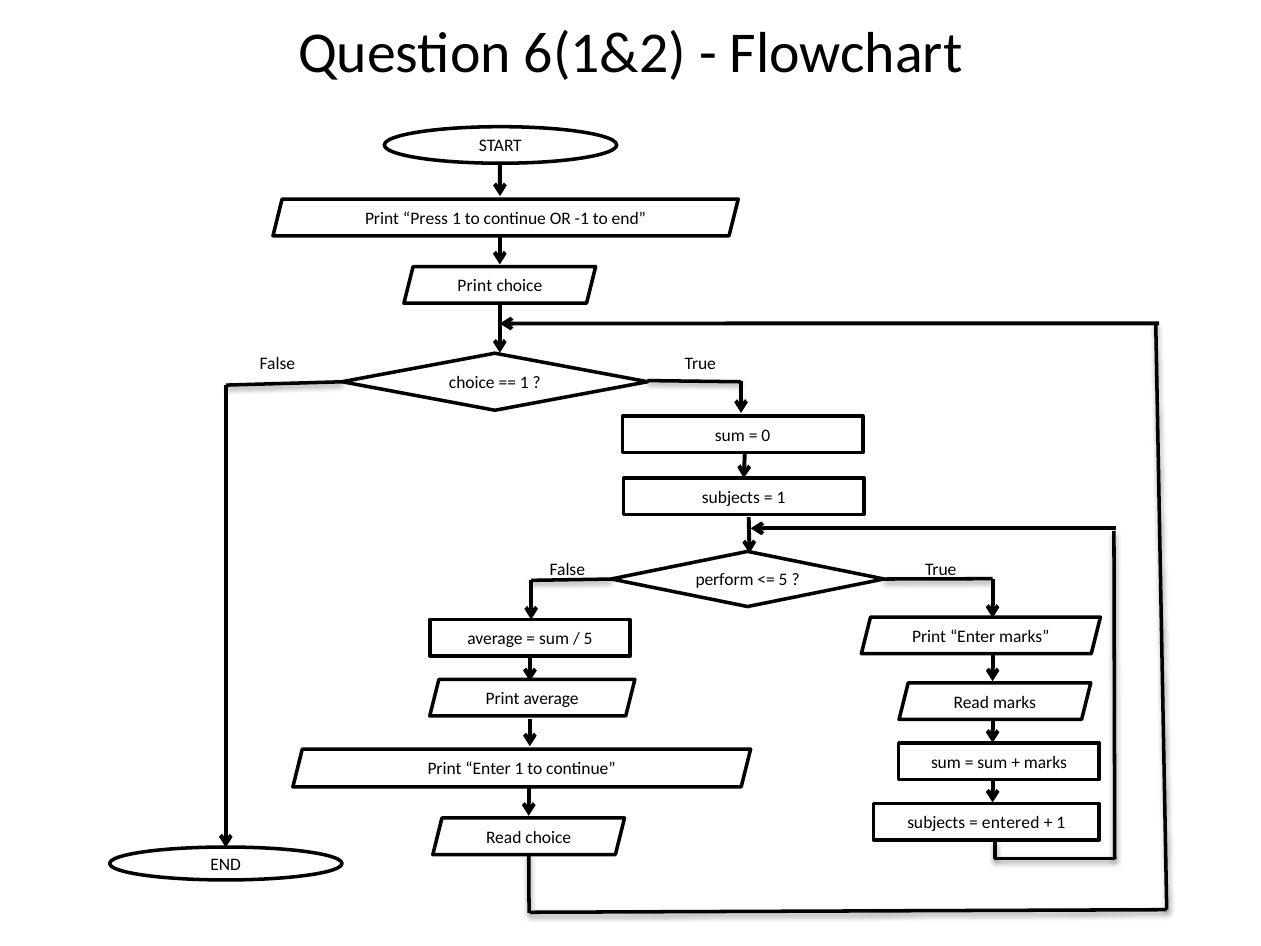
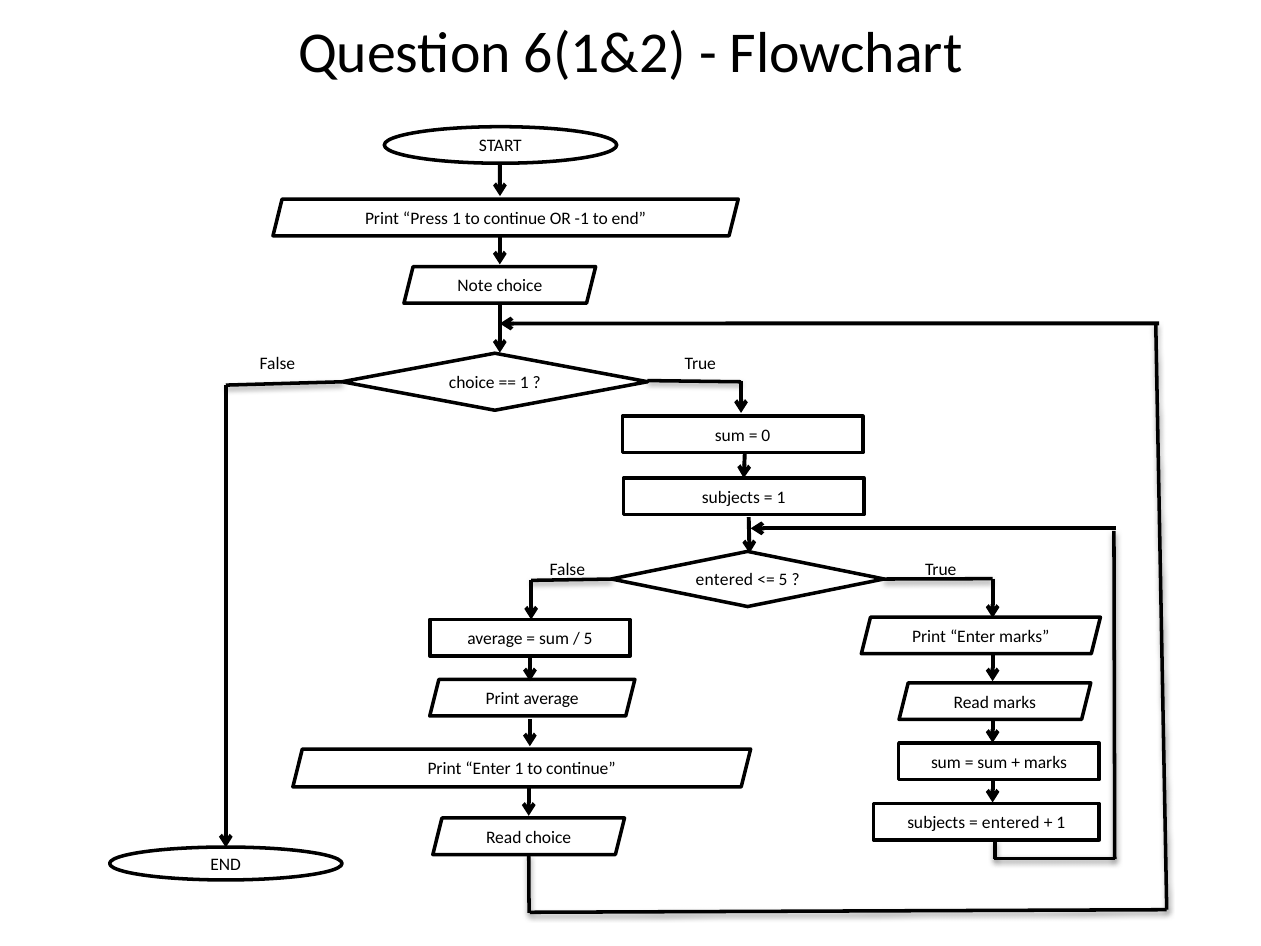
Print: Print -> Note (475, 286)
perform: perform -> entered (724, 580)
